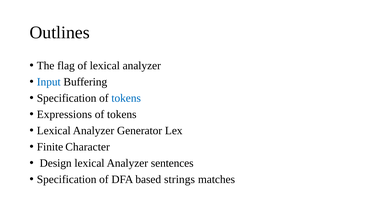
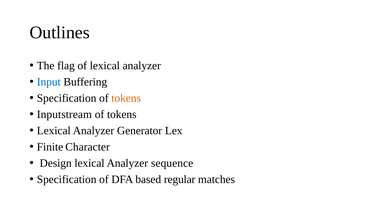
tokens colour: blue -> orange (126, 98)
Expressions: Expressions -> Inputstream (64, 114)
sentences: sentences -> sequence (172, 163)
strings: strings -> regular (180, 179)
